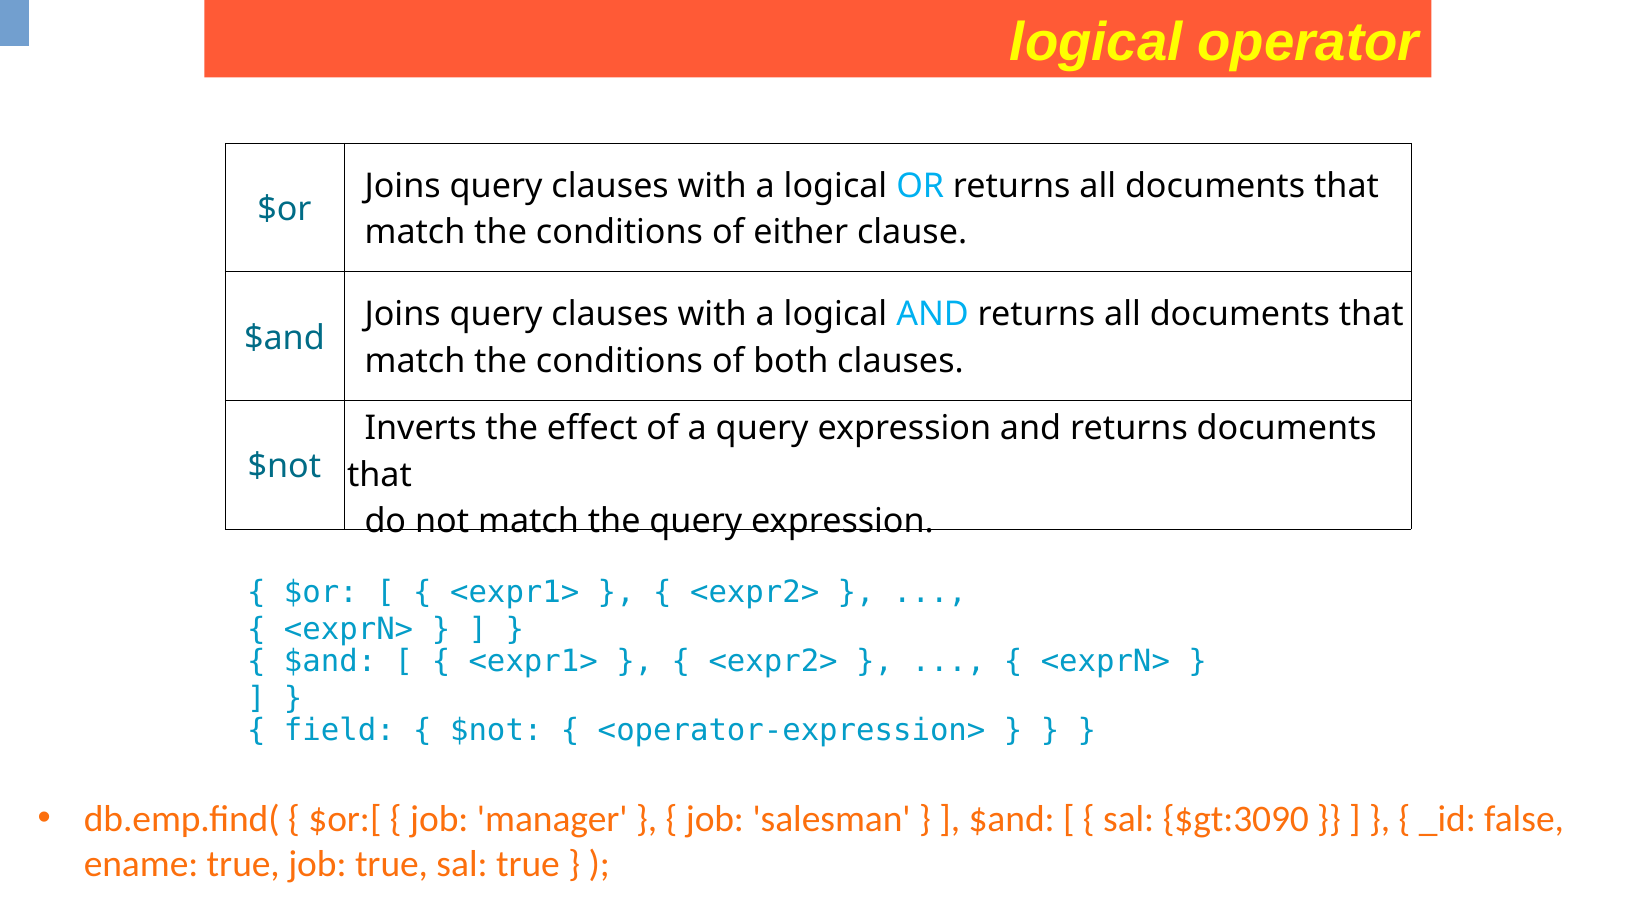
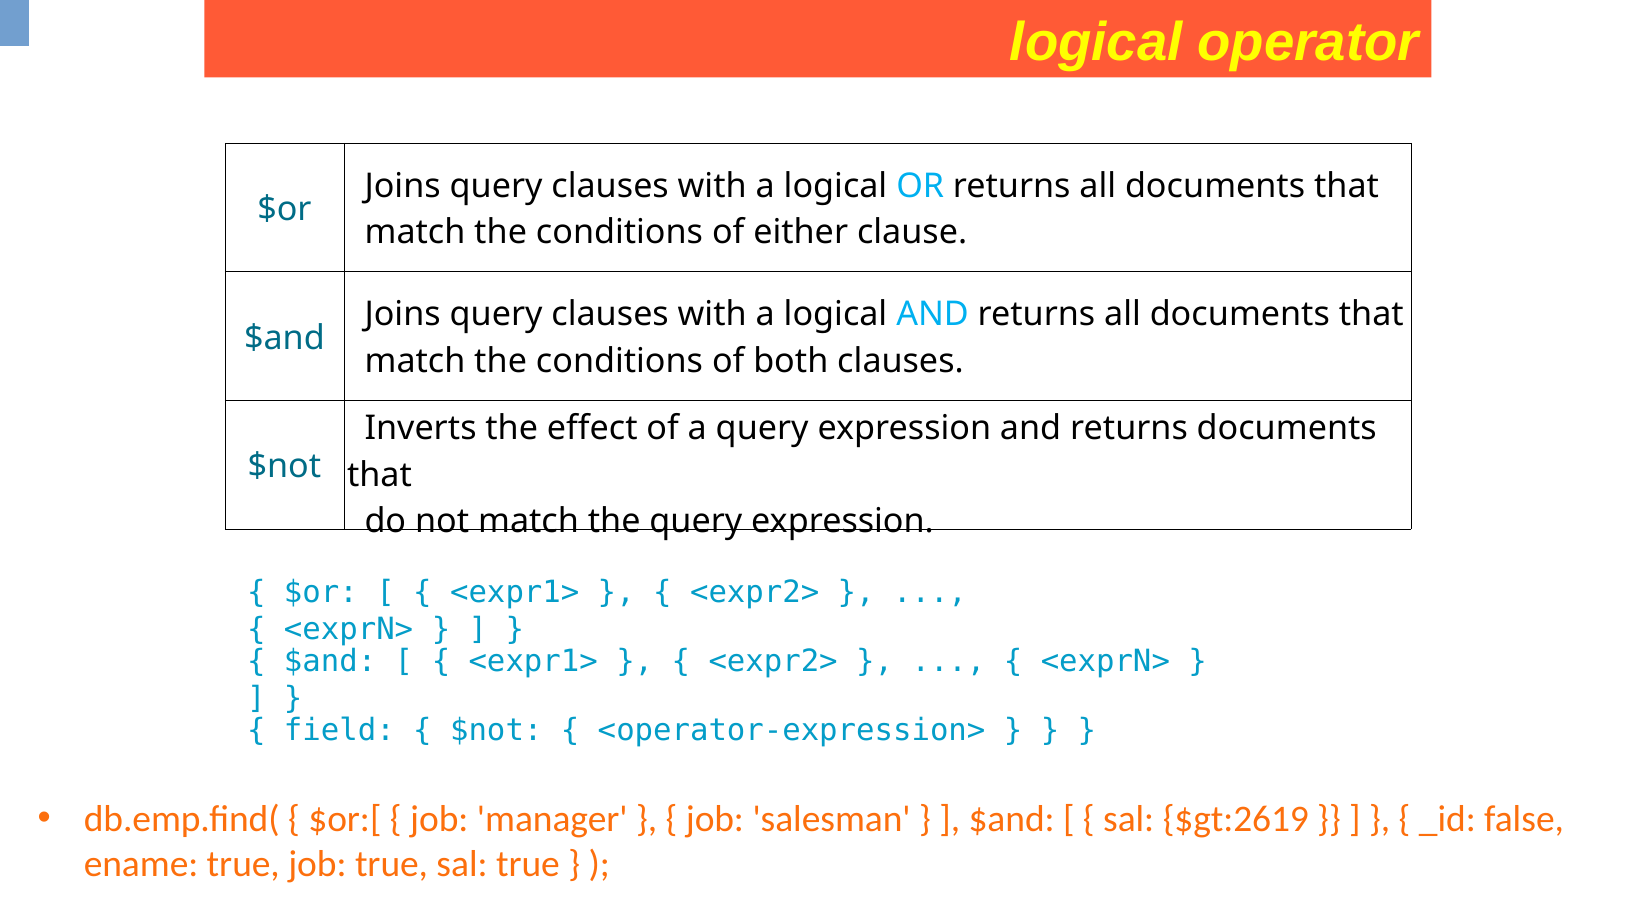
$gt:3090: $gt:3090 -> $gt:2619 (1236, 820)
